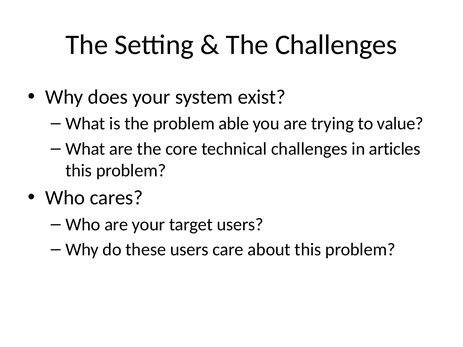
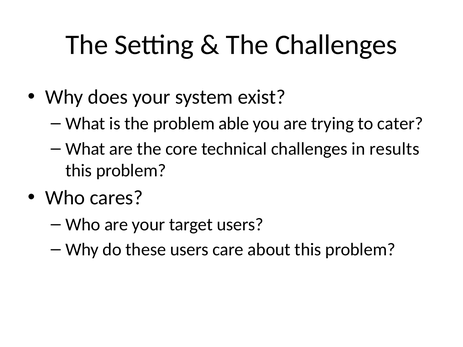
value: value -> cater (400, 124)
articles: articles -> results (395, 149)
